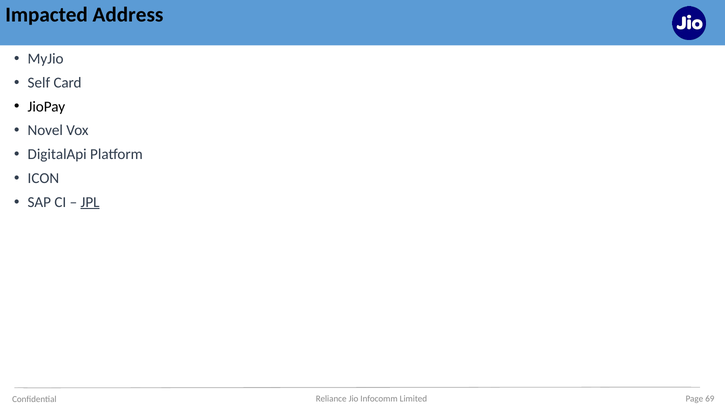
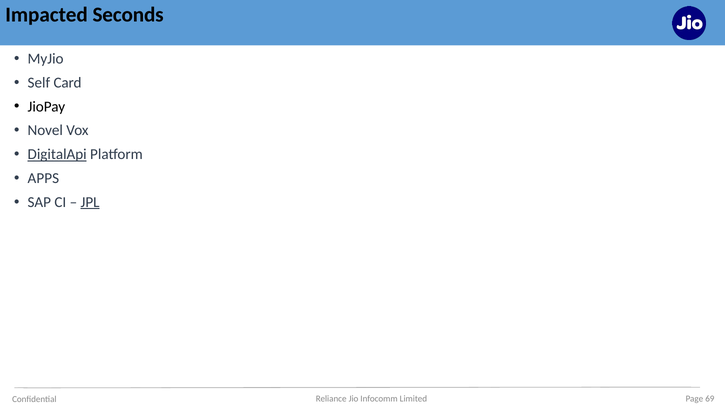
Address: Address -> Seconds (128, 15)
DigitalApi underline: none -> present (57, 154)
ICON: ICON -> APPS (43, 178)
